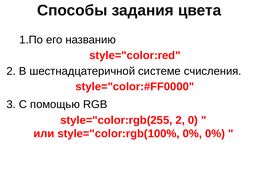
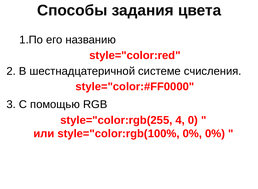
style="color:rgb(255 2: 2 -> 4 (180, 120)
